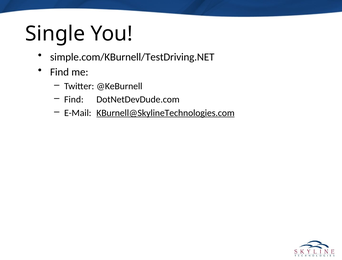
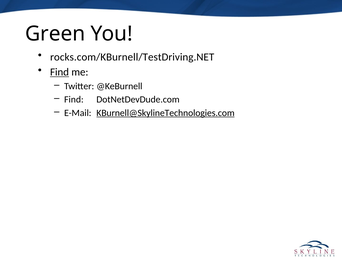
Single: Single -> Green (55, 34)
simple.com/KBurnell/TestDriving.NET: simple.com/KBurnell/TestDriving.NET -> rocks.com/KBurnell/TestDriving.NET (132, 57)
Find underline: none -> present (60, 72)
